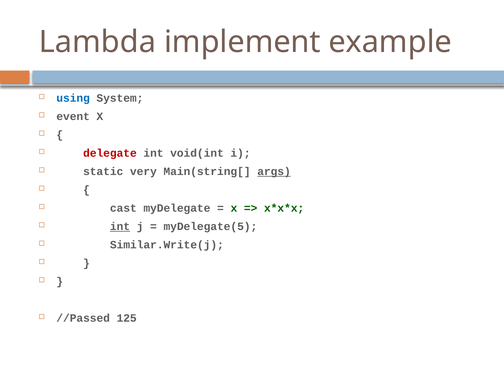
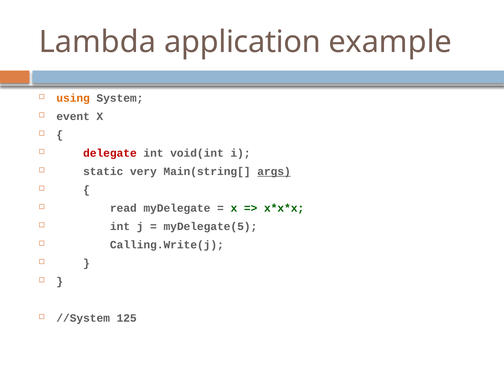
implement: implement -> application (243, 42)
using colour: blue -> orange (73, 98)
cast: cast -> read (123, 208)
int underline: present -> none (120, 227)
Similar.Write(j: Similar.Write(j -> Calling.Write(j (167, 245)
//Passed: //Passed -> //System (83, 318)
